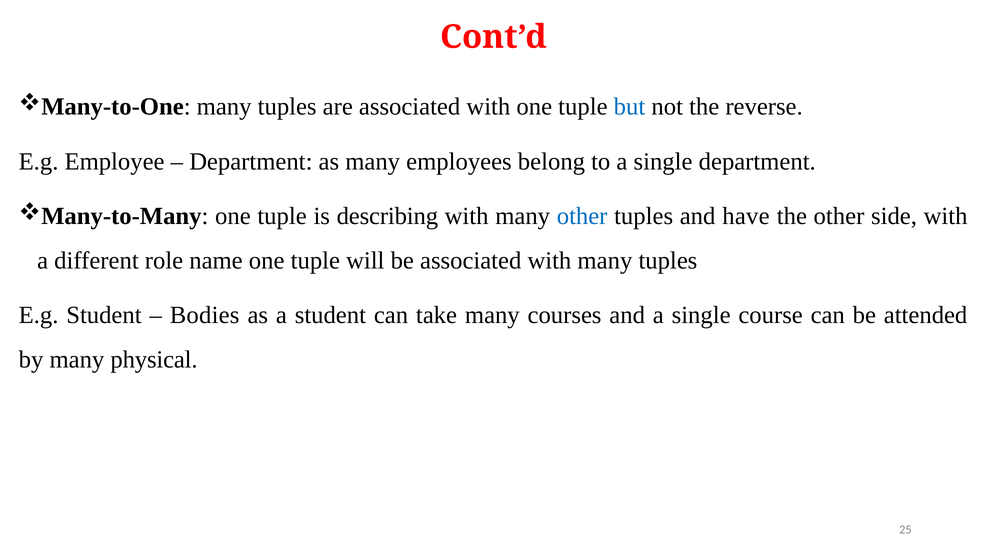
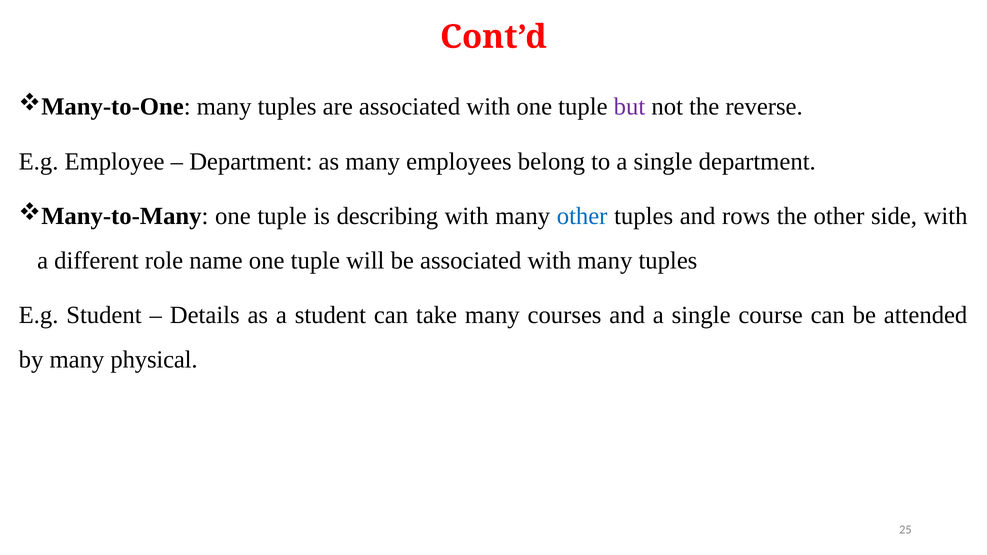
but colour: blue -> purple (630, 107)
have: have -> rows (746, 216)
Bodies: Bodies -> Details (205, 315)
